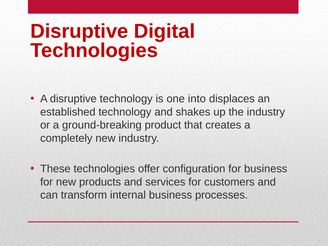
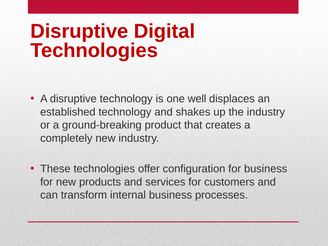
into: into -> well (197, 99)
